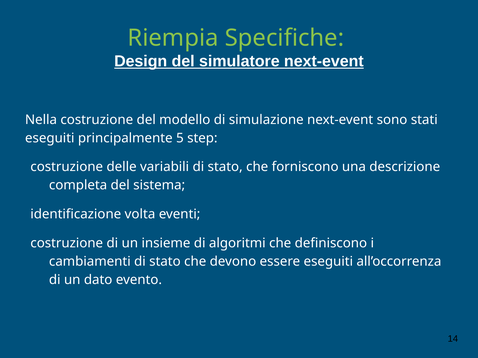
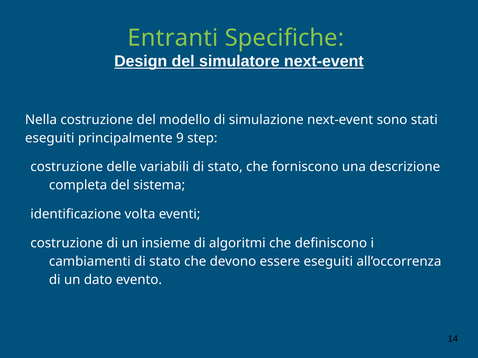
Riempia: Riempia -> Entranti (173, 38)
5: 5 -> 9 (180, 138)
